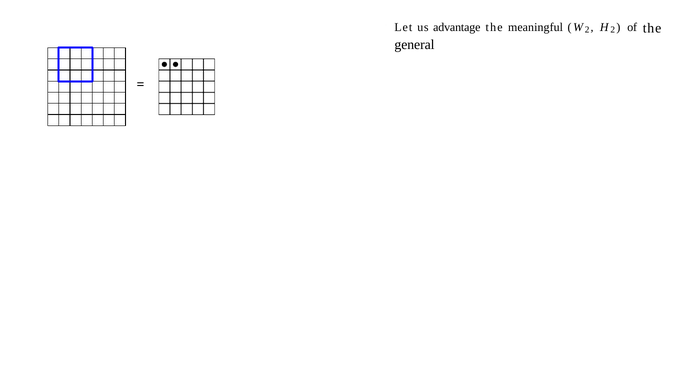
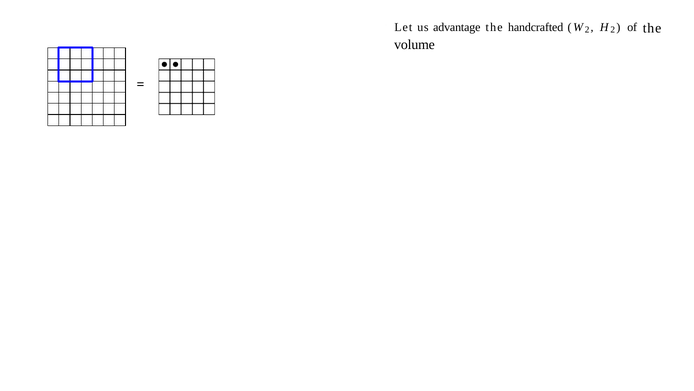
meaningful: meaningful -> handcrafted (536, 27)
general: general -> volume (415, 45)
